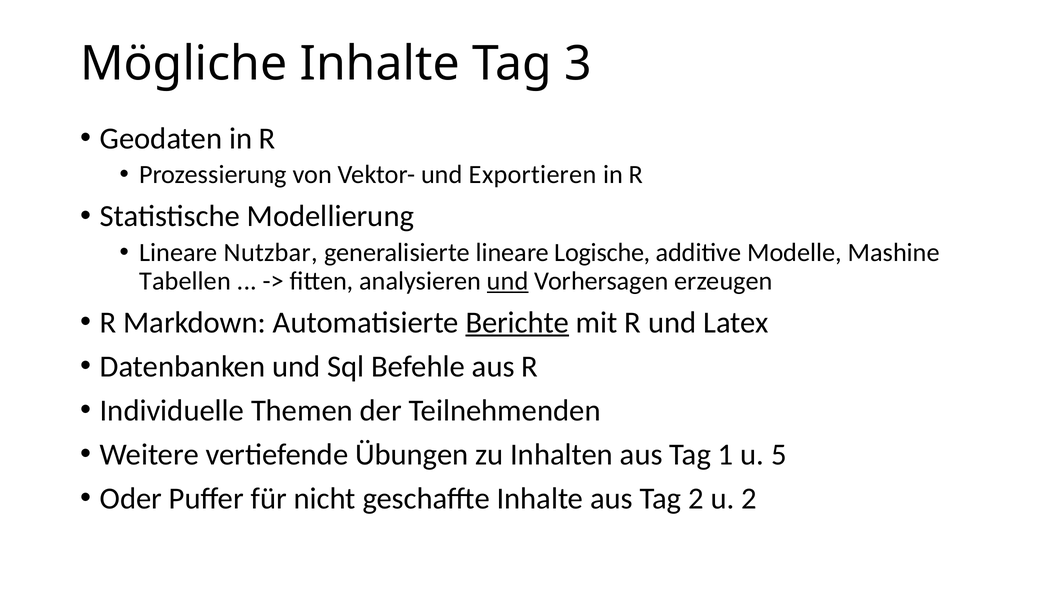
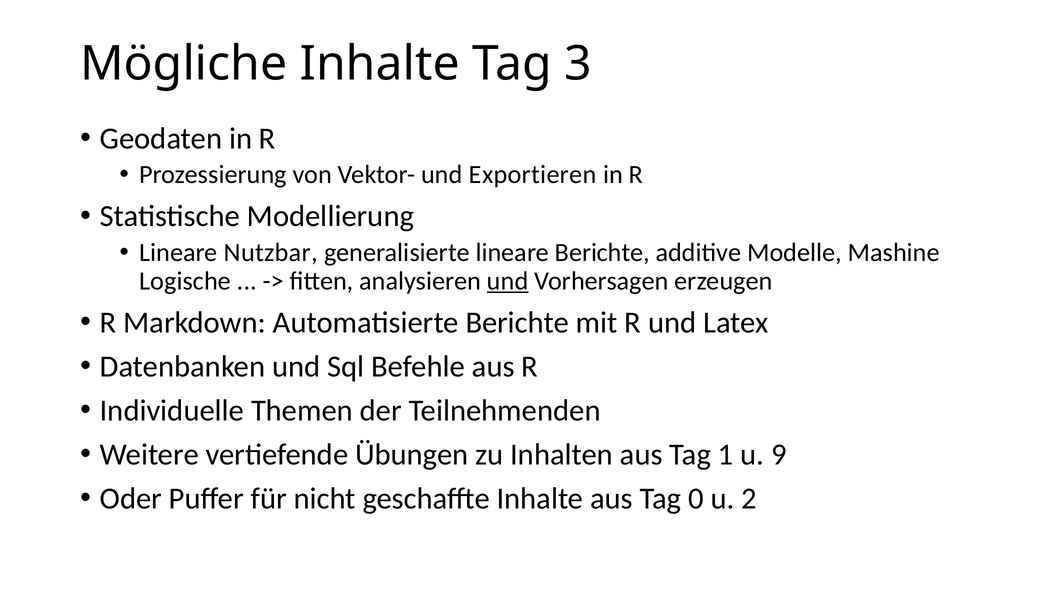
lineare Logische: Logische -> Berichte (602, 253)
Tabellen: Tabellen -> Logische (185, 281)
Berichte underline: present -> none (517, 323)
5: 5 -> 9 (779, 455)
Tag 2: 2 -> 0 (696, 499)
